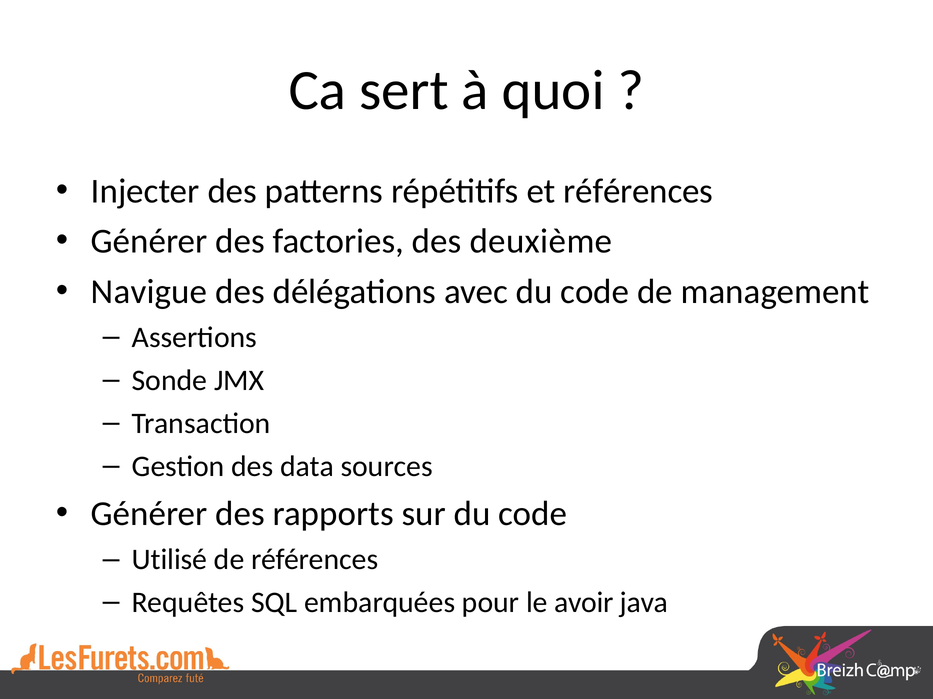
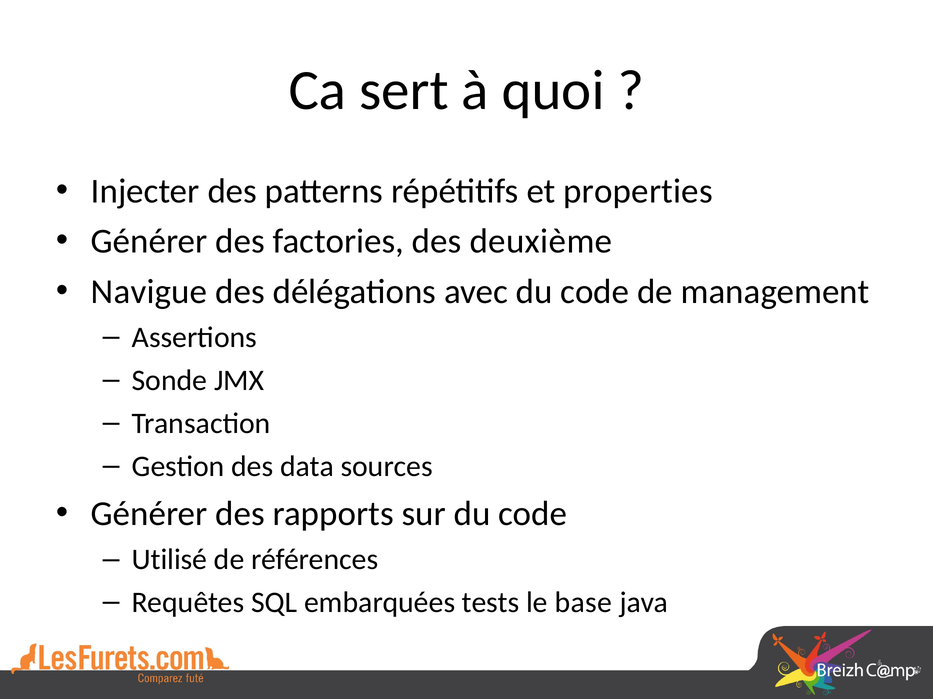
et références: références -> properties (638, 191)
pour: pour -> tests (491, 603)
avoir: avoir -> base (583, 603)
